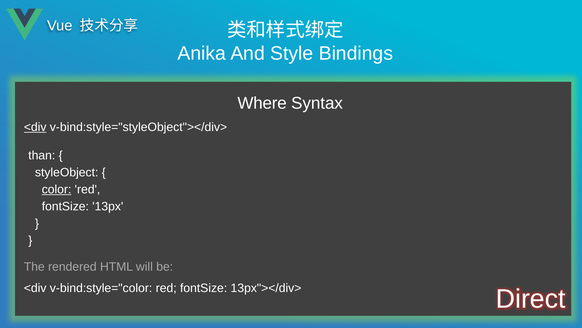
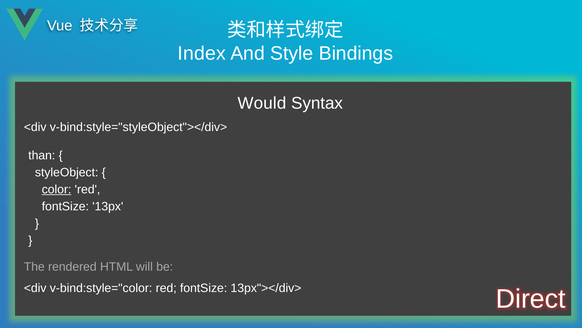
Anika: Anika -> Index (202, 53)
Where: Where -> Would (262, 103)
<div underline: present -> none (35, 127)
